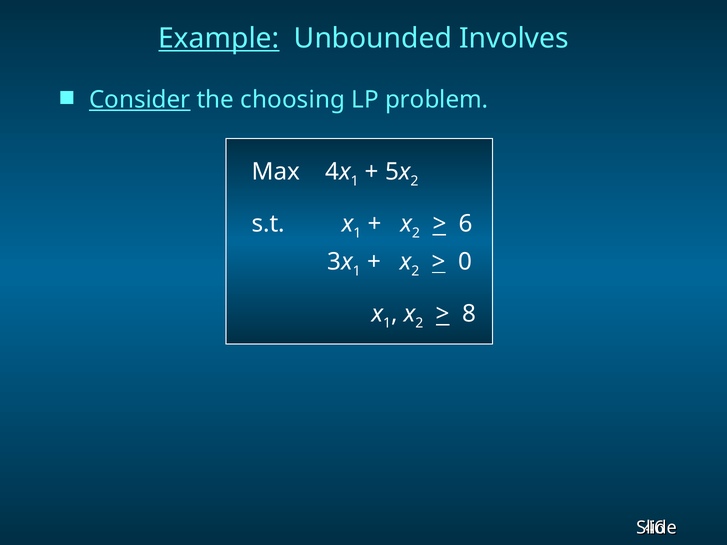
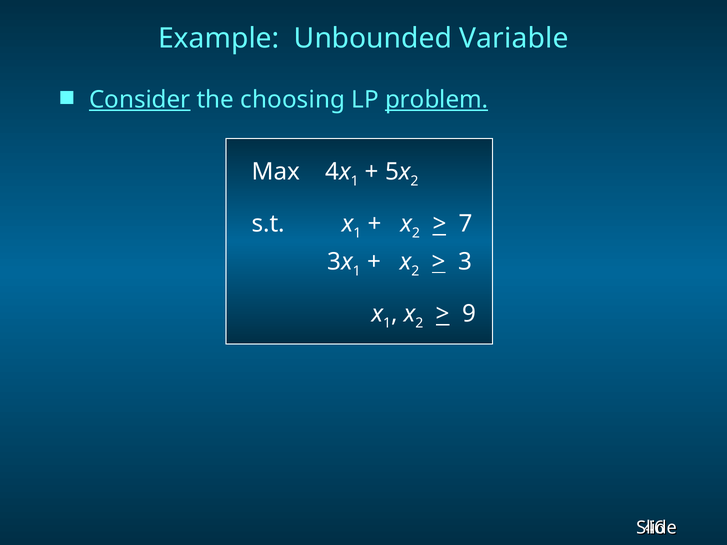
Example underline: present -> none (219, 38)
Involves: Involves -> Variable (514, 38)
problem underline: none -> present (437, 100)
6: 6 -> 7 (466, 224)
0: 0 -> 3 (465, 262)
8: 8 -> 9 (469, 314)
